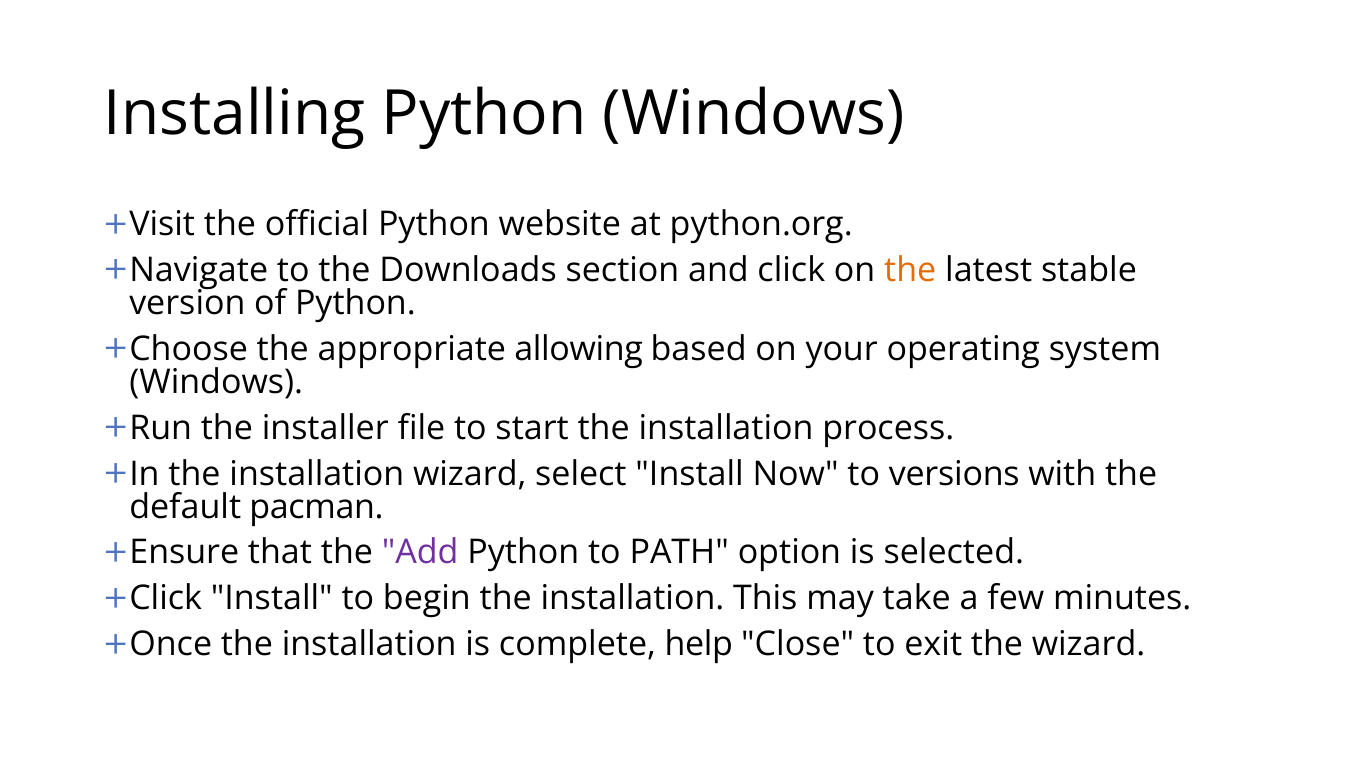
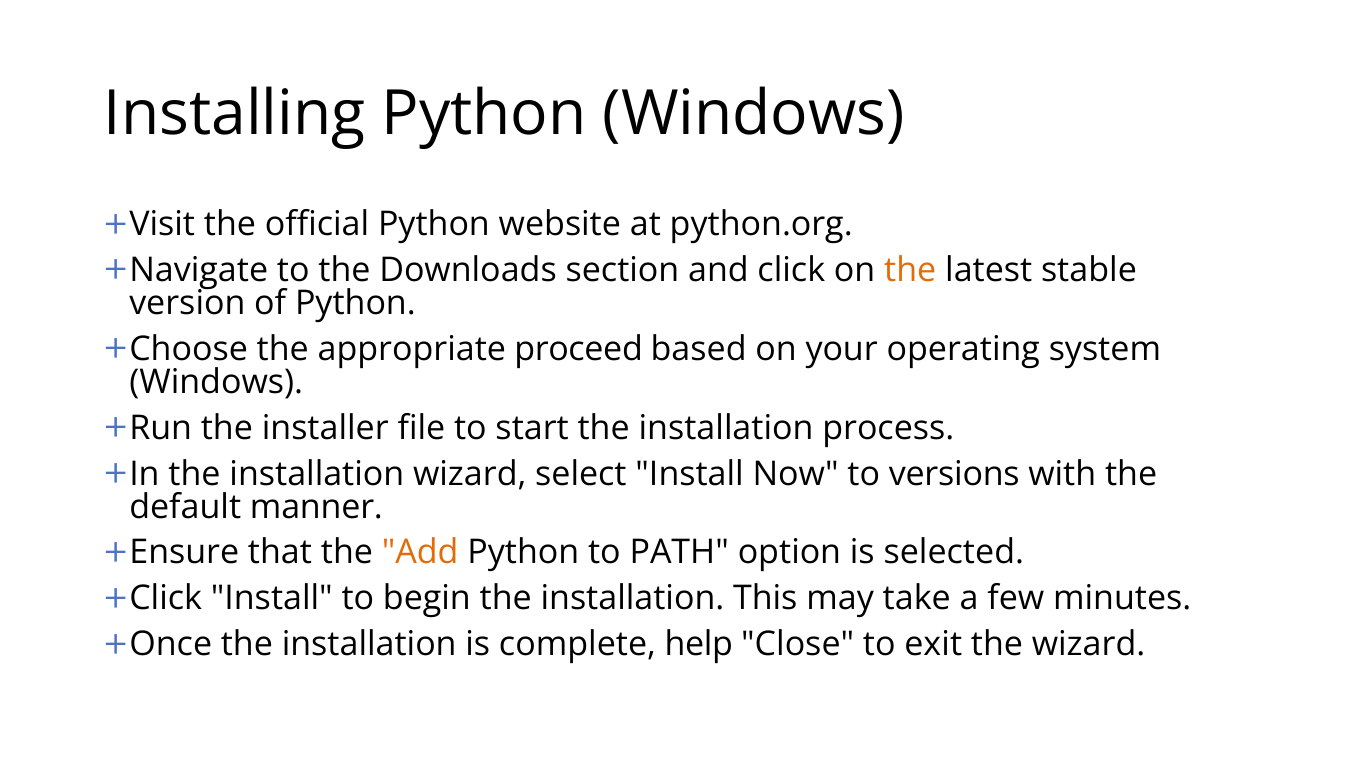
allowing: allowing -> proceed (579, 349)
pacman: pacman -> manner (316, 507)
Add colour: purple -> orange (420, 553)
